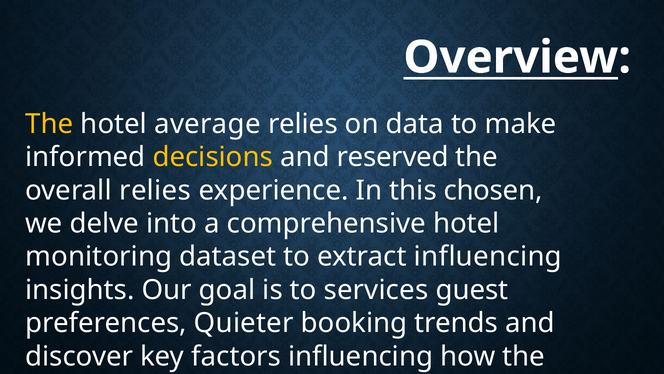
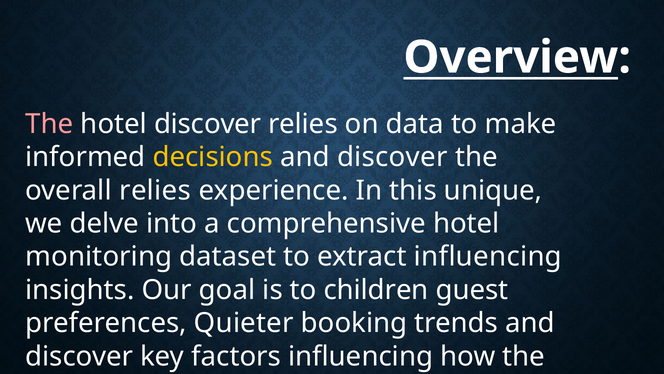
The colour: yellow -> pink (49, 124)
hotel average: average -> discover (208, 124)
reserved: reserved -> discover (392, 157)
chosen: chosen -> unique (493, 190)
services: services -> children (376, 290)
